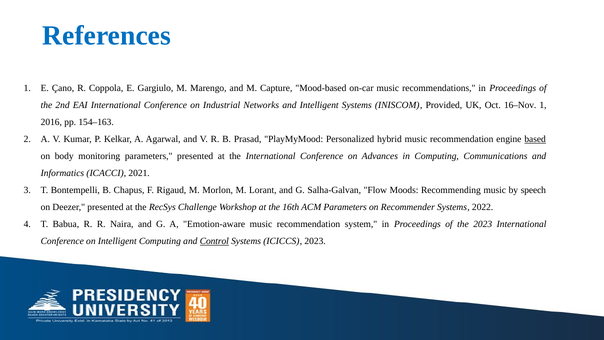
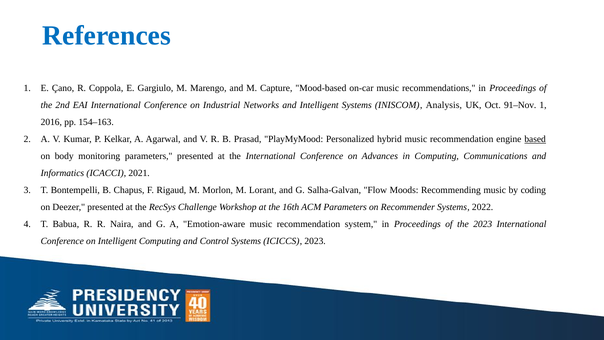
Provided: Provided -> Analysis (444, 105)
16–Nov: 16–Nov -> 91–Nov (520, 105)
speech: speech -> coding (533, 190)
Control underline: present -> none (214, 241)
